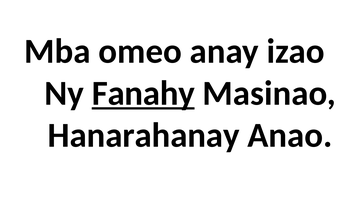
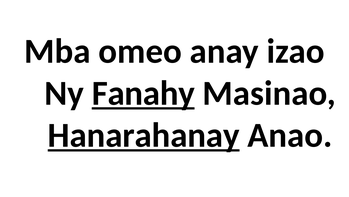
Hanarahanay underline: none -> present (144, 135)
